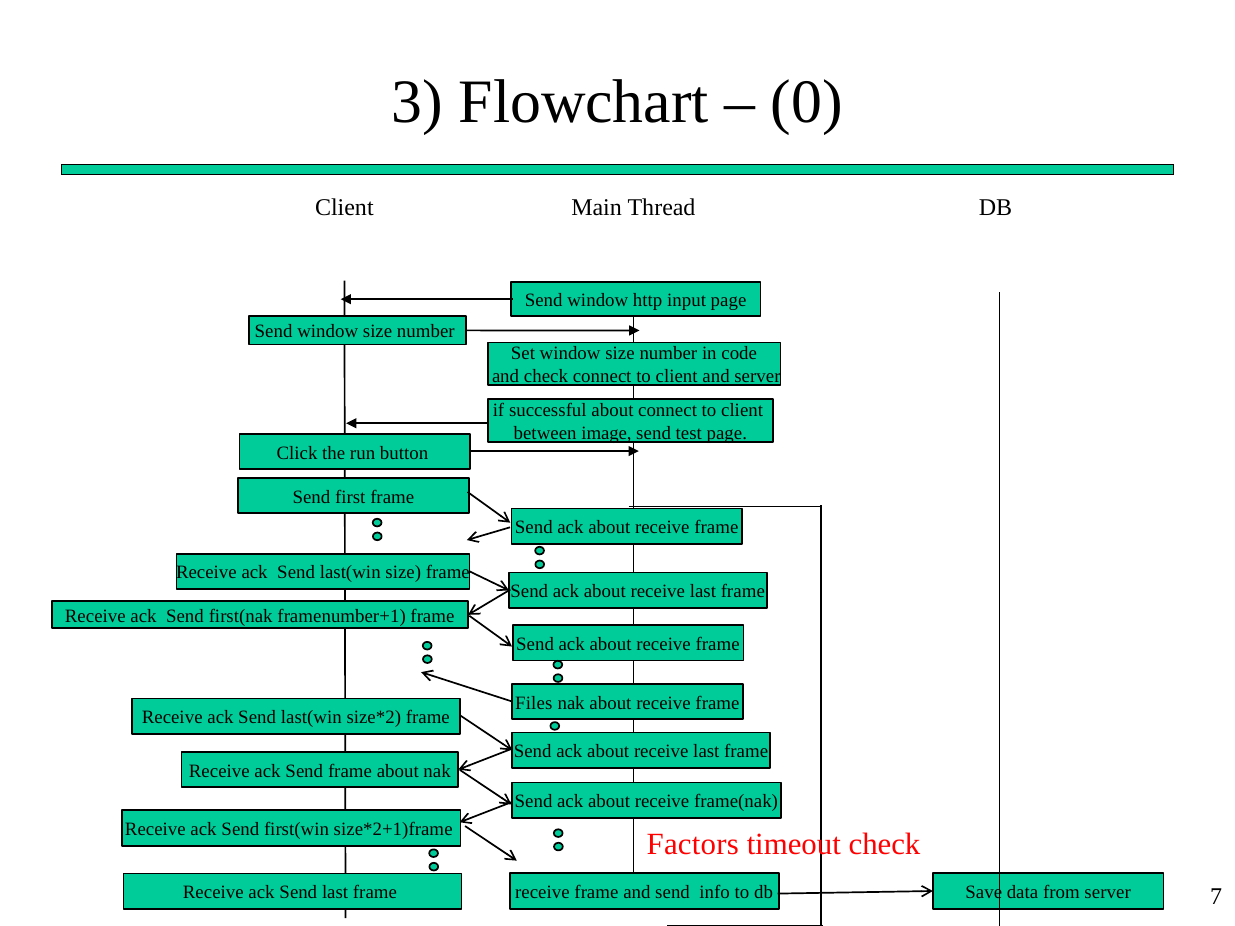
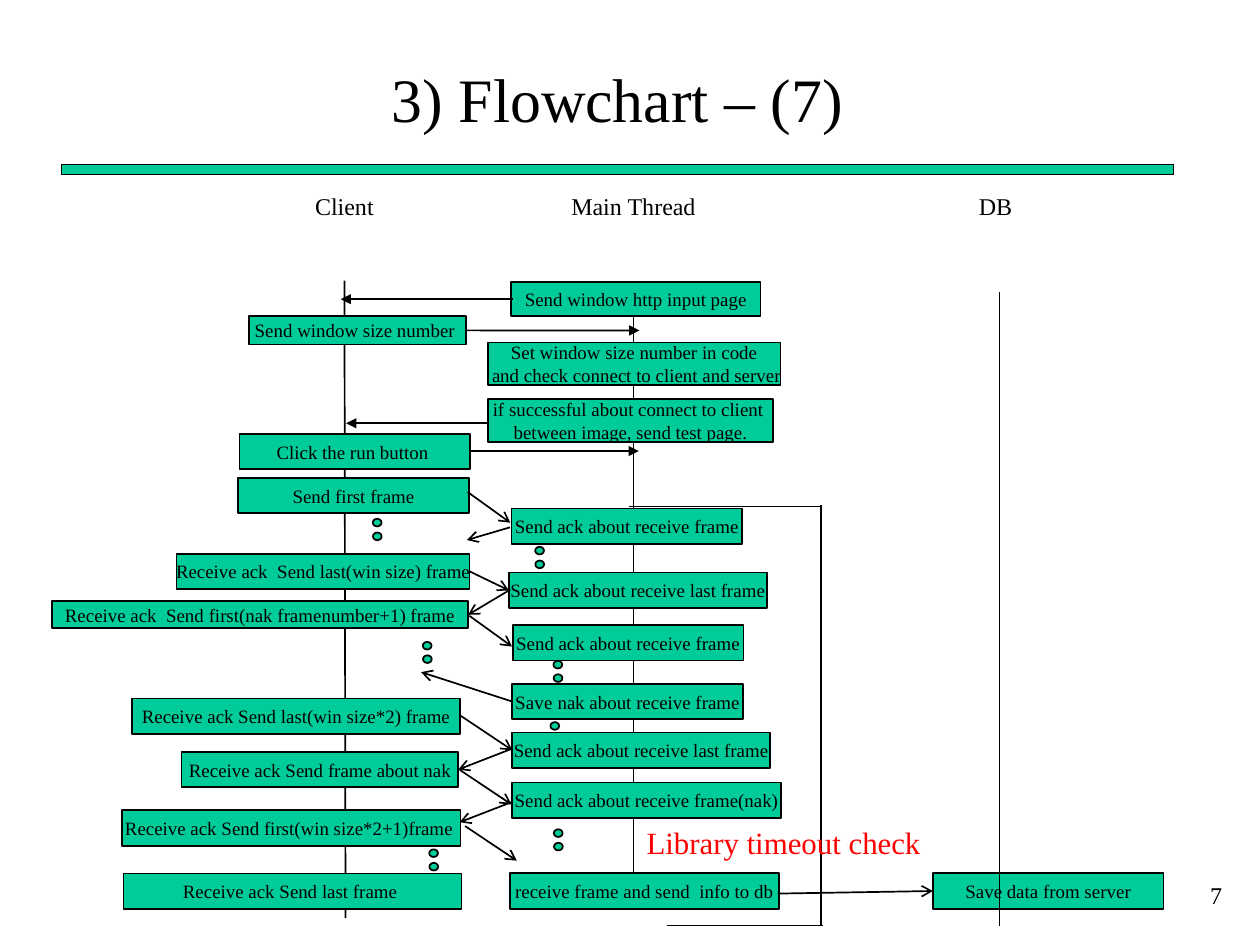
0: 0 -> 7 (807, 102)
Files: Files -> Save (534, 703)
Factors: Factors -> Library (693, 844)
